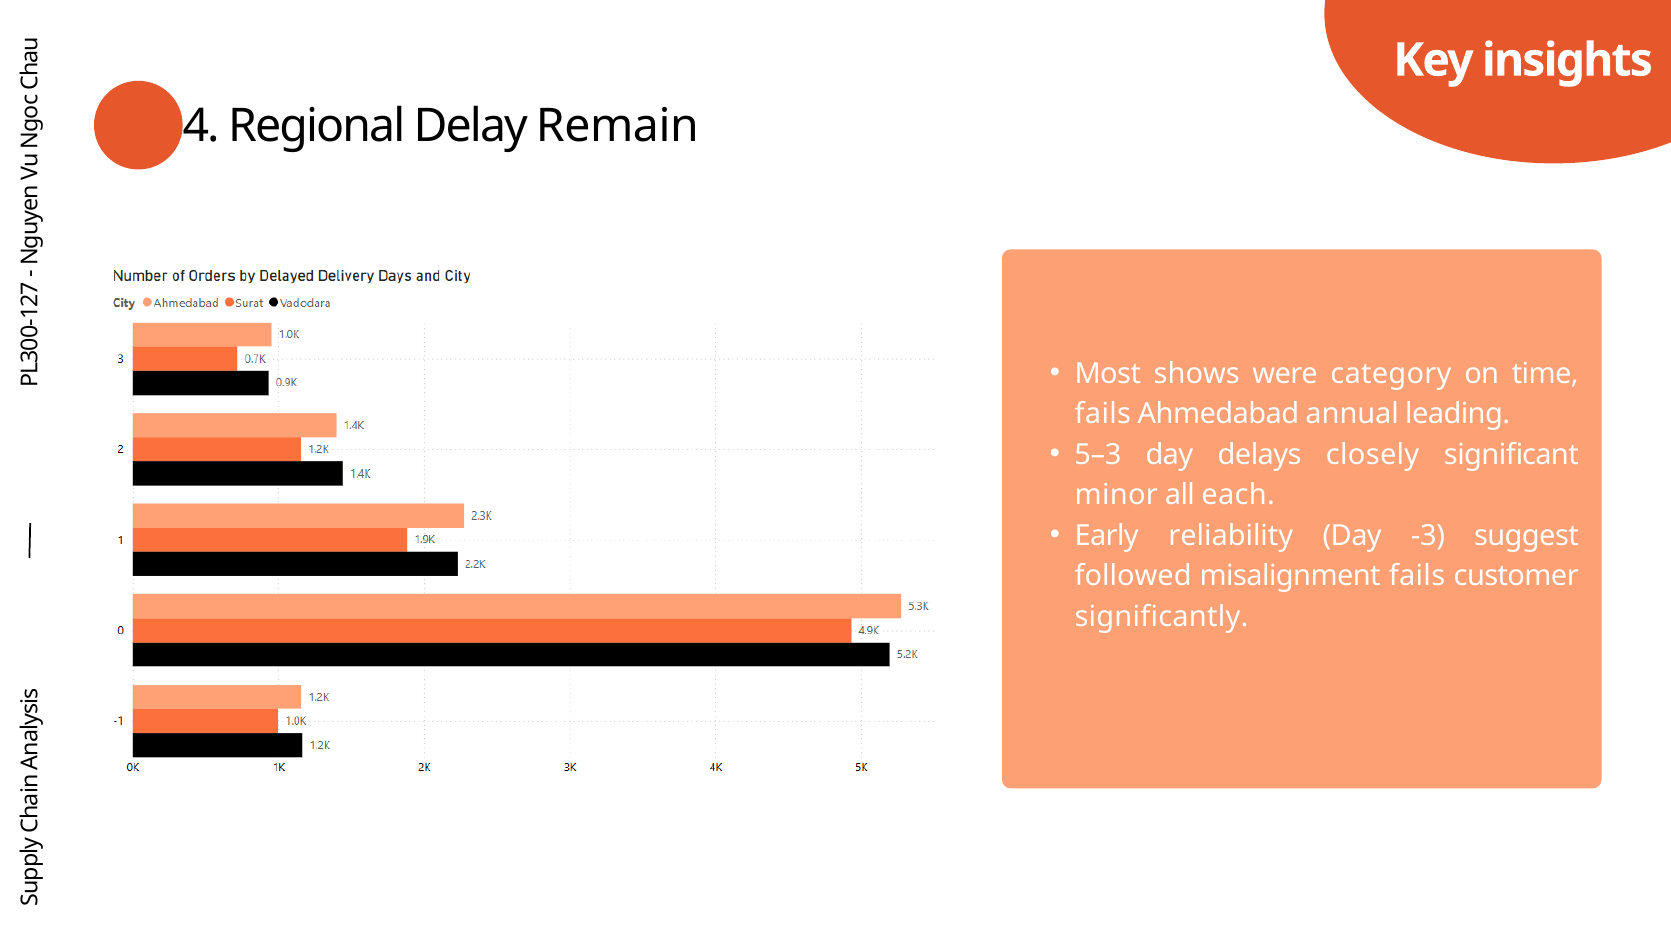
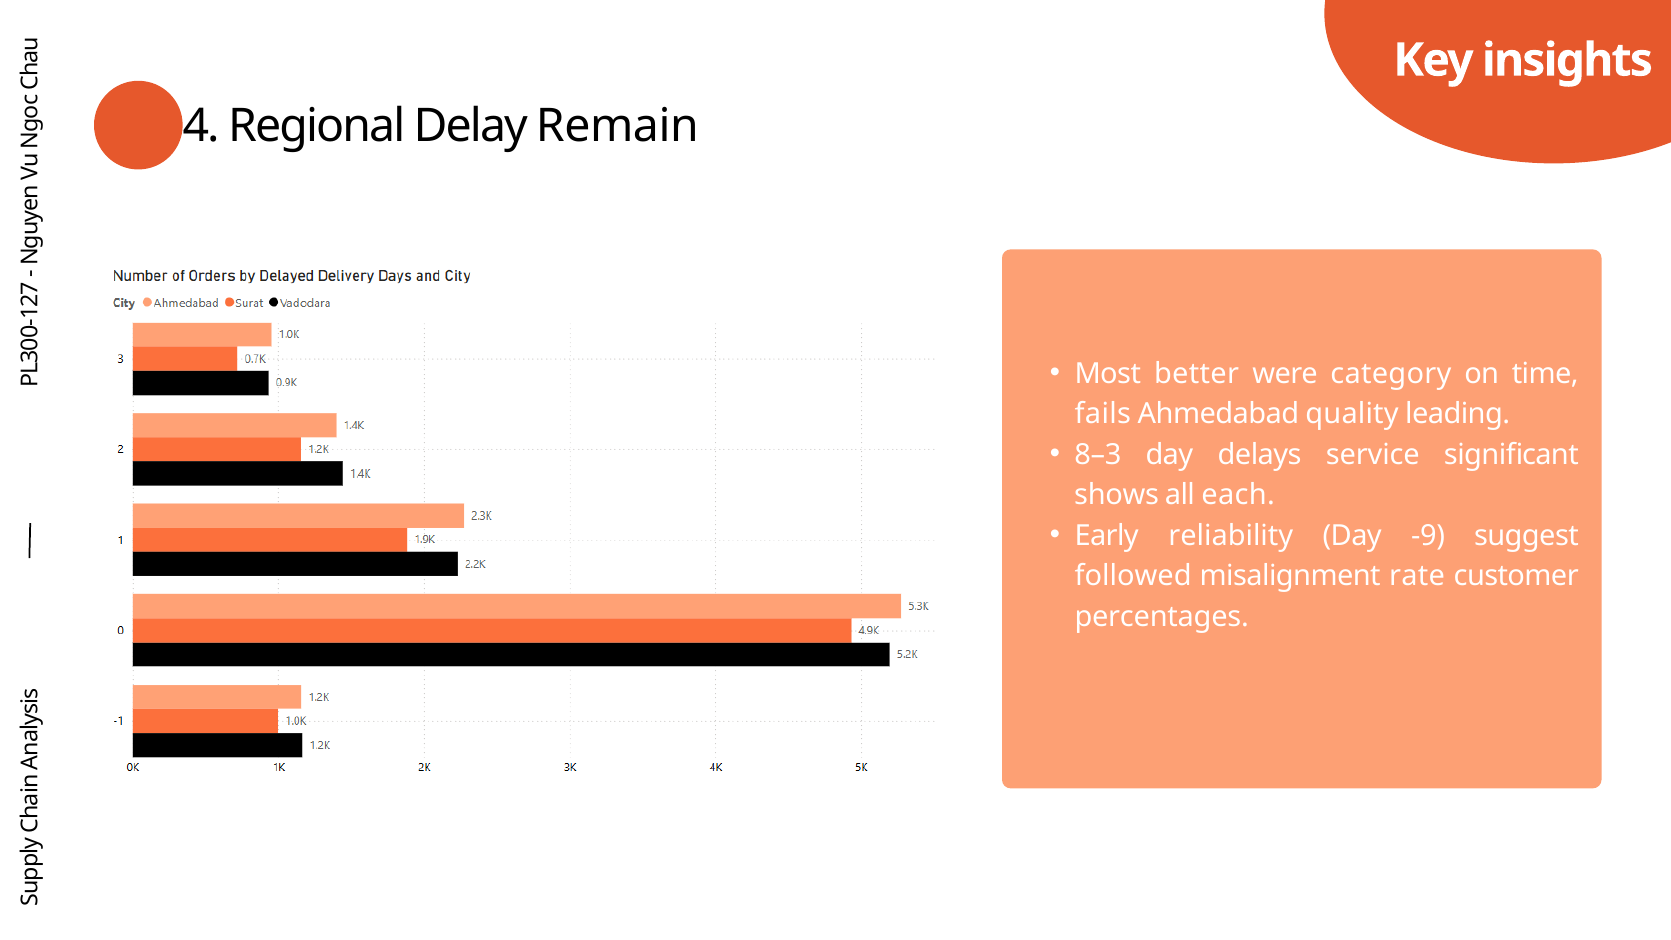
shows: shows -> better (1197, 373)
annual: annual -> quality (1352, 414)
5–3: 5–3 -> 8–3 (1098, 455)
closely: closely -> service (1373, 455)
minor: minor -> shows (1117, 495)
-3: -3 -> -9 (1428, 536)
misalignment fails: fails -> rate (1417, 576)
significantly: significantly -> percentages (1162, 617)
